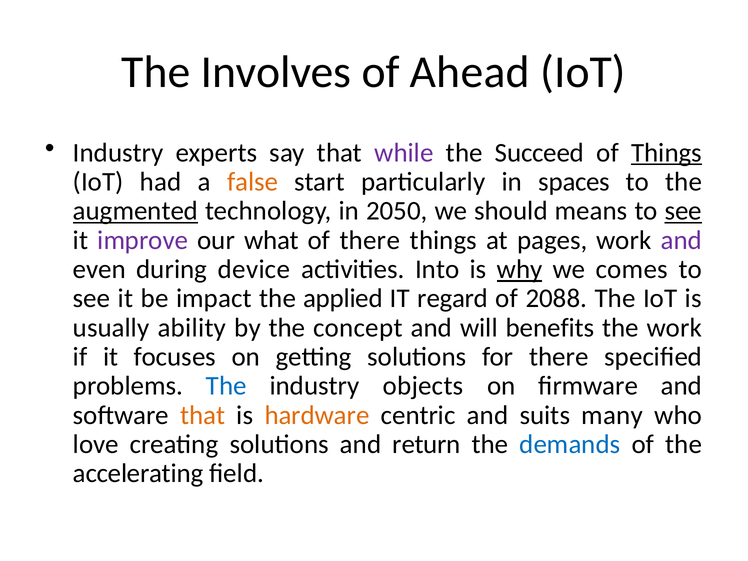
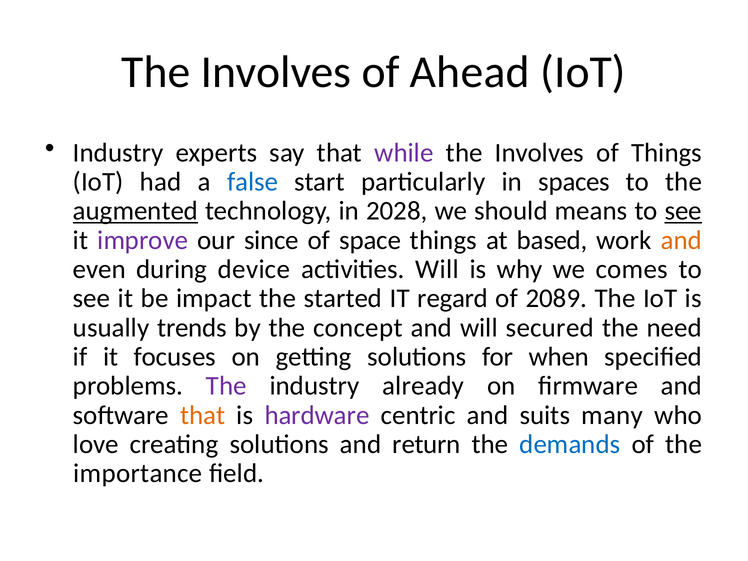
Succeed: Succeed -> Involves (539, 153)
Things underline: present -> none (667, 153)
false colour: orange -> blue (253, 182)
2050: 2050 -> 2028 (397, 211)
what: what -> since (271, 240)
of there: there -> space (370, 240)
pages: pages -> based (552, 240)
and colour: purple -> orange (681, 240)
activities Into: Into -> Will (437, 269)
why underline: present -> none (520, 269)
applied: applied -> started (343, 299)
2088: 2088 -> 2089 (556, 299)
ability: ability -> trends (192, 328)
benefits: benefits -> secured (550, 328)
the work: work -> need (674, 328)
for there: there -> when (559, 357)
The colour: blue -> purple (226, 386)
objects: objects -> already (423, 386)
hardware colour: orange -> purple (317, 415)
accelerating: accelerating -> importance (138, 473)
